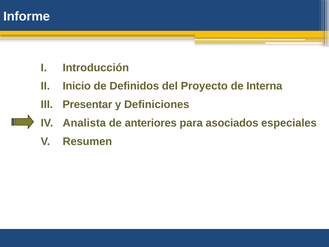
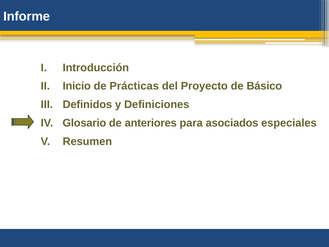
Definidos: Definidos -> Prácticas (134, 86)
Interna: Interna -> Básico (264, 86)
Presentar: Presentar -> Definidos (87, 104)
Analista: Analista -> Glosario (84, 123)
